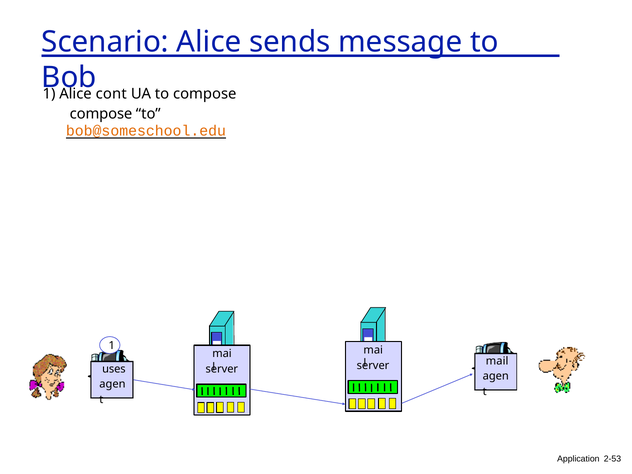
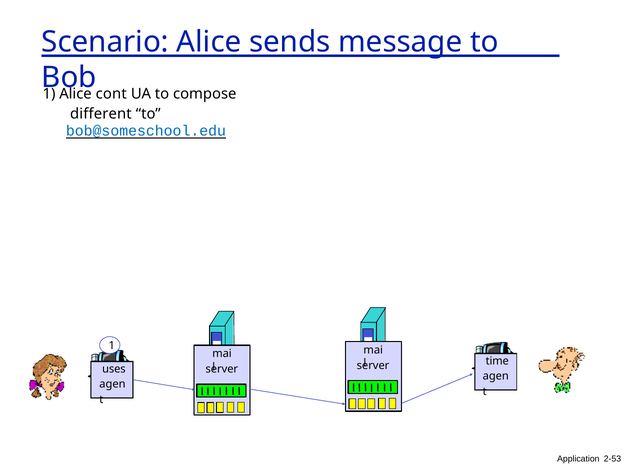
compose: compose -> different (101, 114)
bob@someschool.edu colour: orange -> blue (146, 131)
mail: mail -> time (497, 361)
